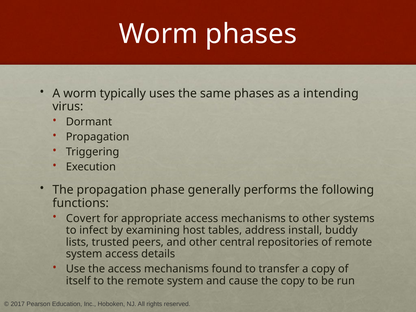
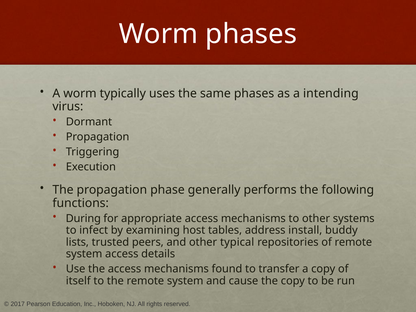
Covert: Covert -> During (83, 218)
central: central -> typical (237, 242)
